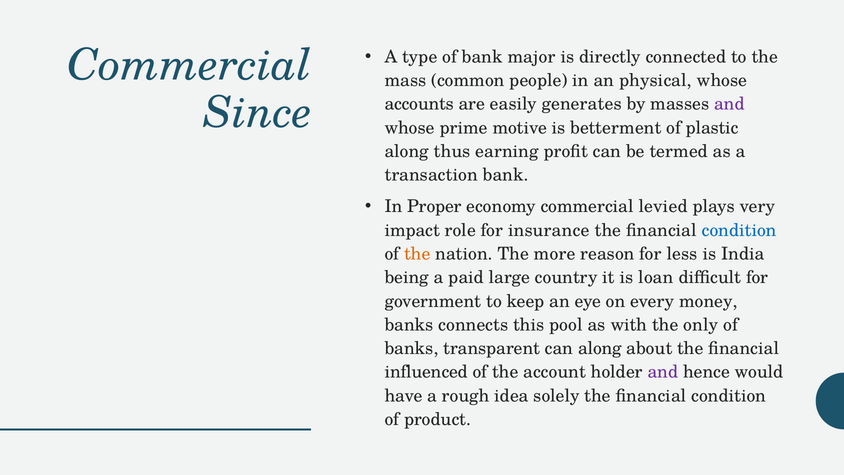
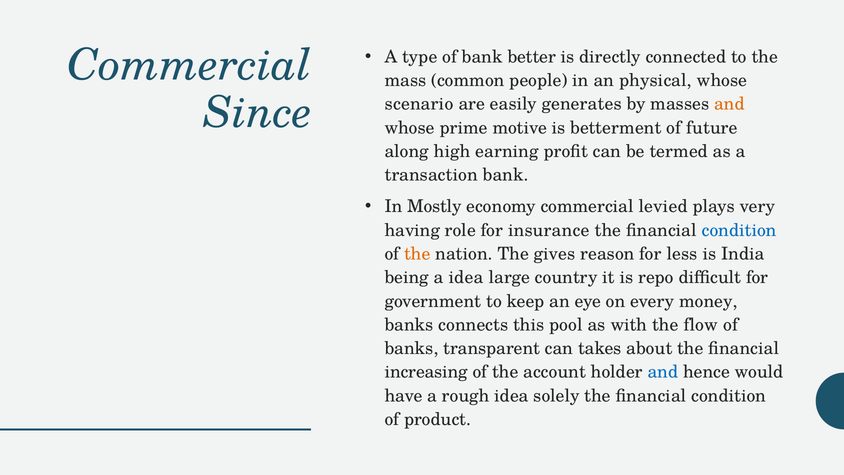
major: major -> better (532, 57)
accounts: accounts -> scenario (419, 104)
and colour: purple -> orange (729, 104)
plastic: plastic -> future (712, 128)
thus: thus -> high (452, 151)
Proper: Proper -> Mostly (435, 207)
impact: impact -> having (412, 230)
more: more -> gives (555, 254)
a paid: paid -> idea (466, 277)
loan: loan -> repo (656, 277)
only: only -> flow (701, 325)
can along: along -> takes (600, 348)
influenced: influenced -> increasing (426, 372)
and colour: purple -> blue (663, 372)
